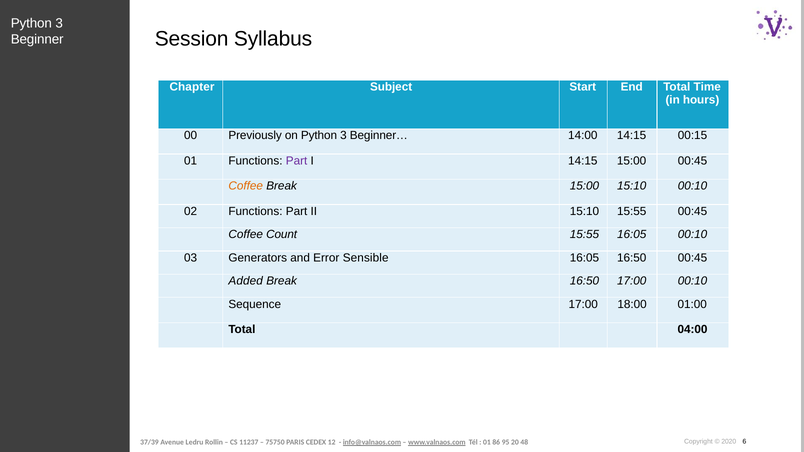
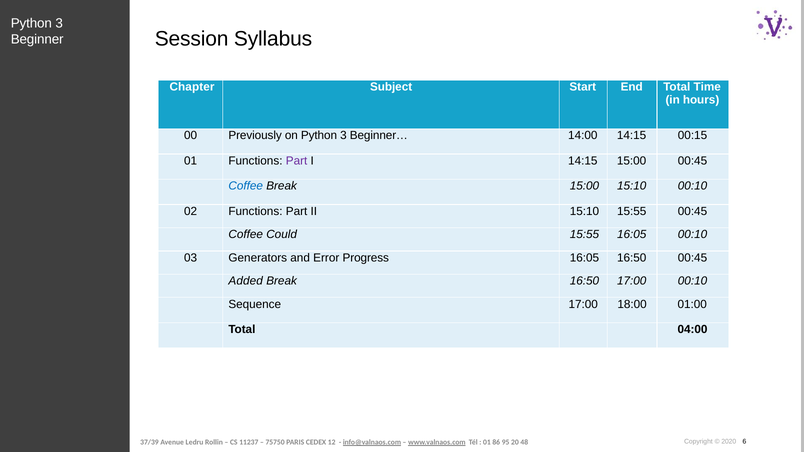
Coffee colour: orange -> blue (246, 186)
Count: Count -> Could (282, 235)
Sensible: Sensible -> Progress (366, 258)
